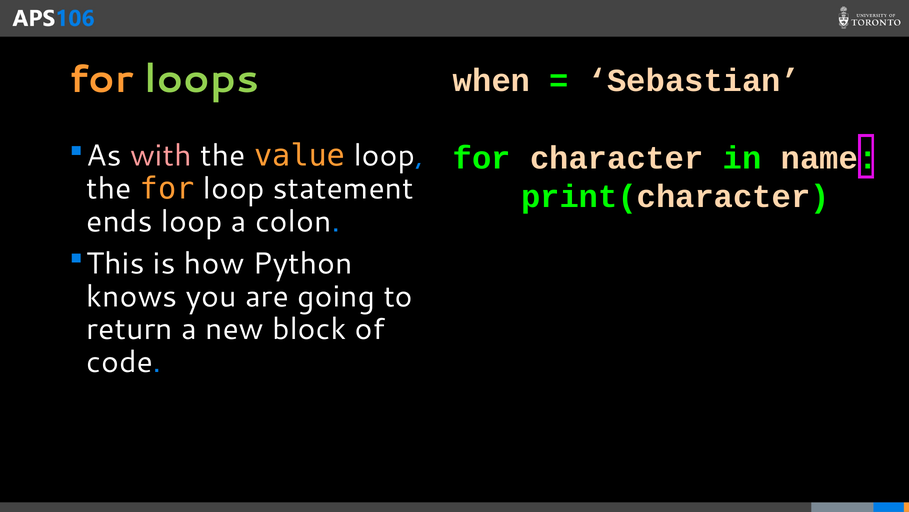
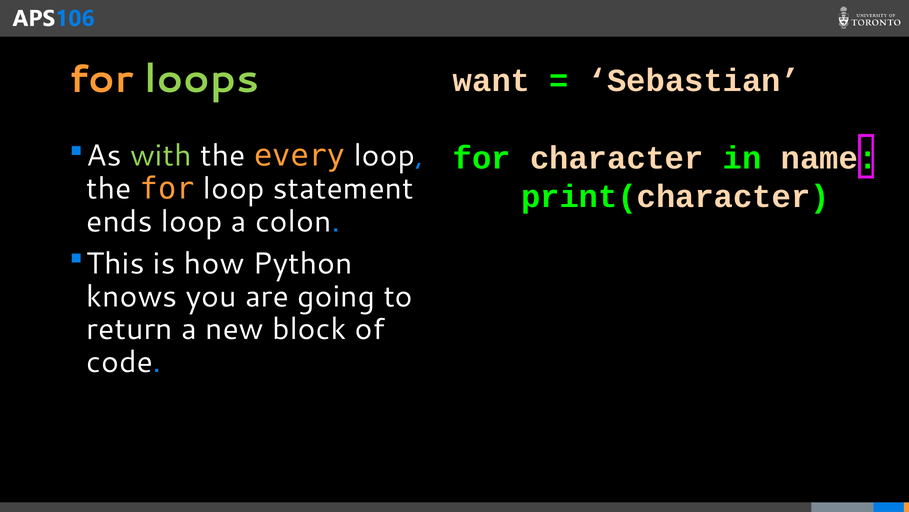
when: when -> want (492, 80)
with colour: pink -> light green (161, 156)
value: value -> every (300, 156)
